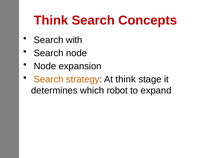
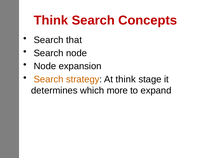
with: with -> that (74, 40)
robot: robot -> more (117, 91)
